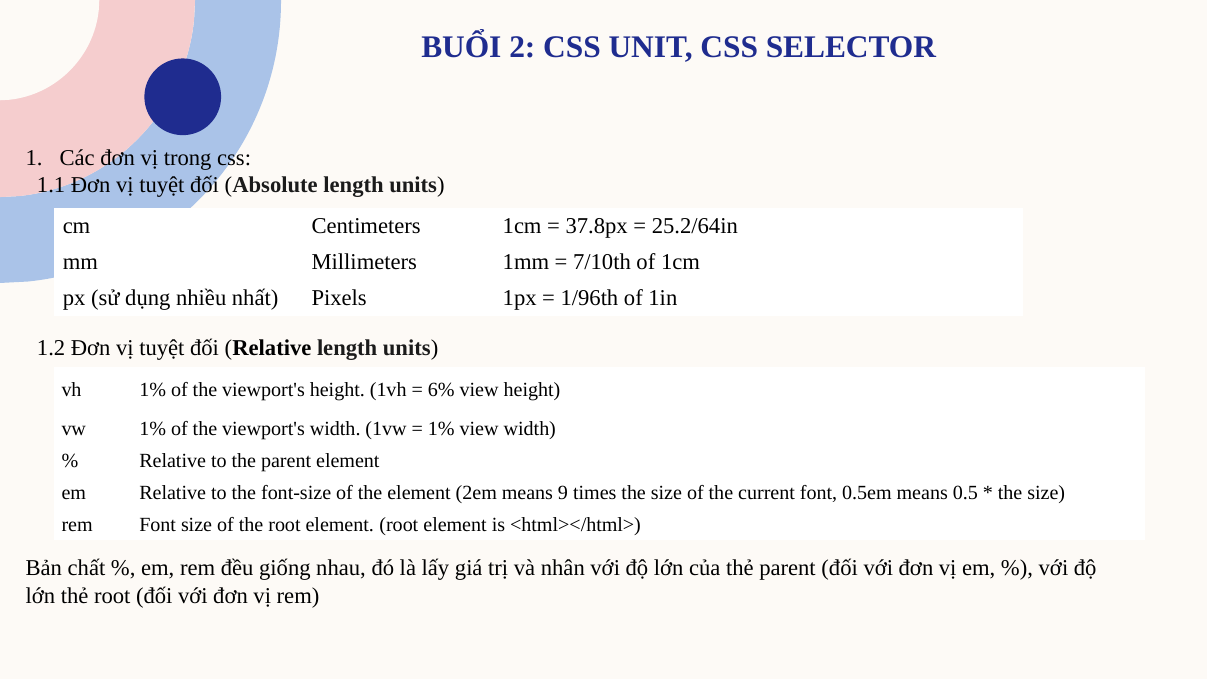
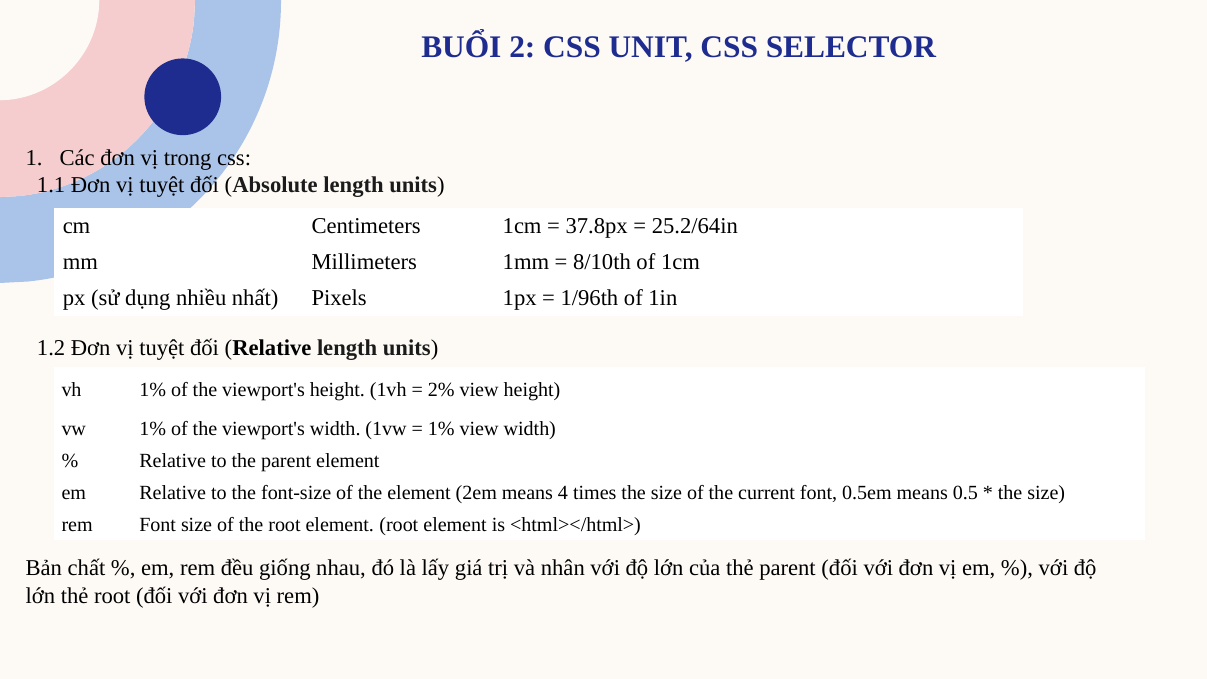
7/10th: 7/10th -> 8/10th (602, 262)
6%: 6% -> 2% (441, 390)
9: 9 -> 4 (563, 493)
